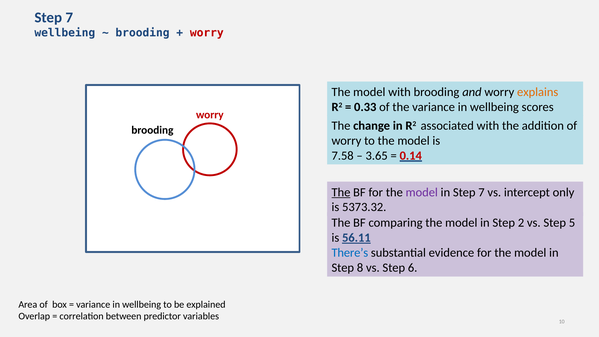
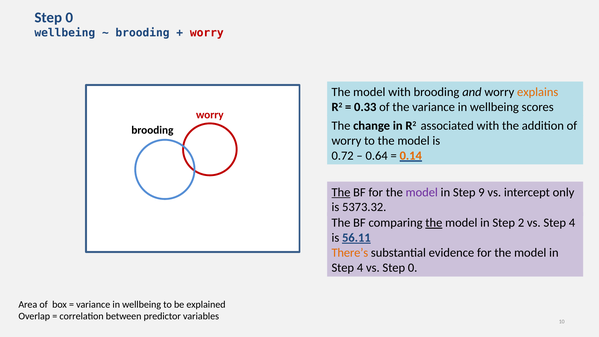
7: 7 -> 0 (69, 17)
7.58: 7.58 -> 0.72 (343, 156)
3.65: 3.65 -> 0.64 (377, 156)
0.14 colour: red -> orange (411, 156)
in Step 7: 7 -> 9 (481, 192)
the underline: none -> present (434, 223)
vs Step 5: 5 -> 4 (572, 223)
There’s colour: blue -> orange (350, 253)
8: 8 -> 4 (360, 268)
vs Step 6: 6 -> 0 (413, 268)
